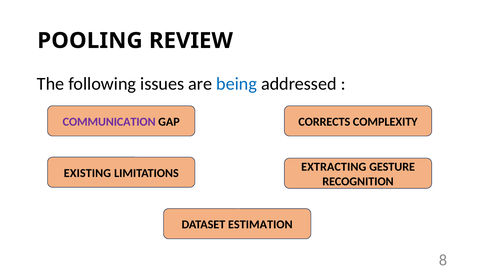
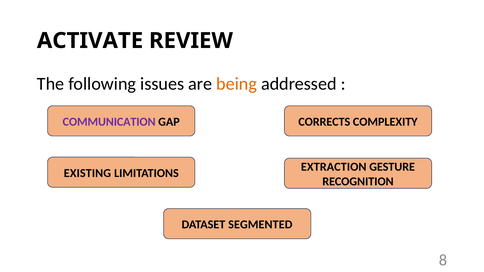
POOLING: POOLING -> ACTIVATE (90, 41)
being colour: blue -> orange (237, 84)
EXTRACTING: EXTRACTING -> EXTRACTION (334, 167)
ESTIMATION: ESTIMATION -> SEGMENTED (260, 225)
